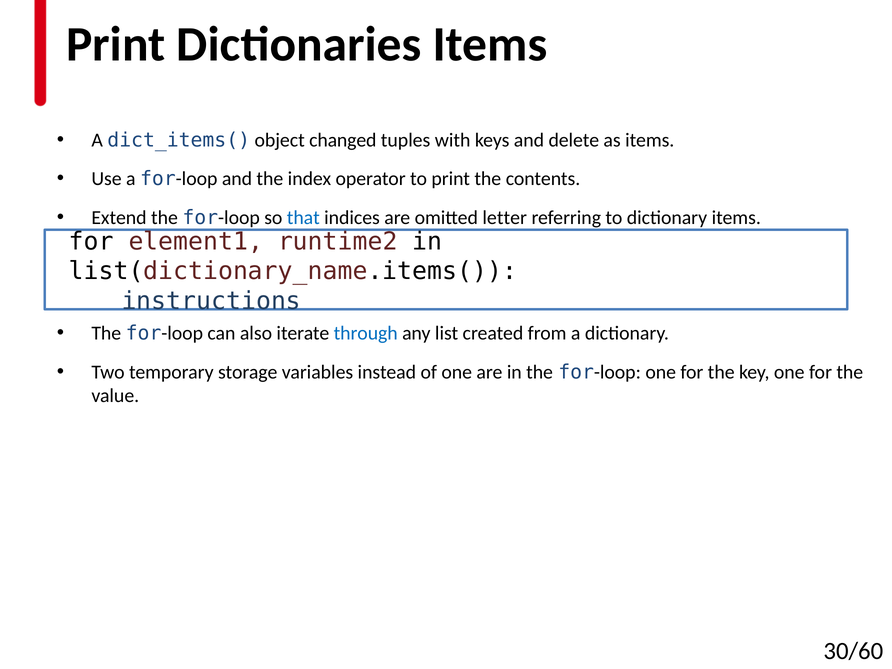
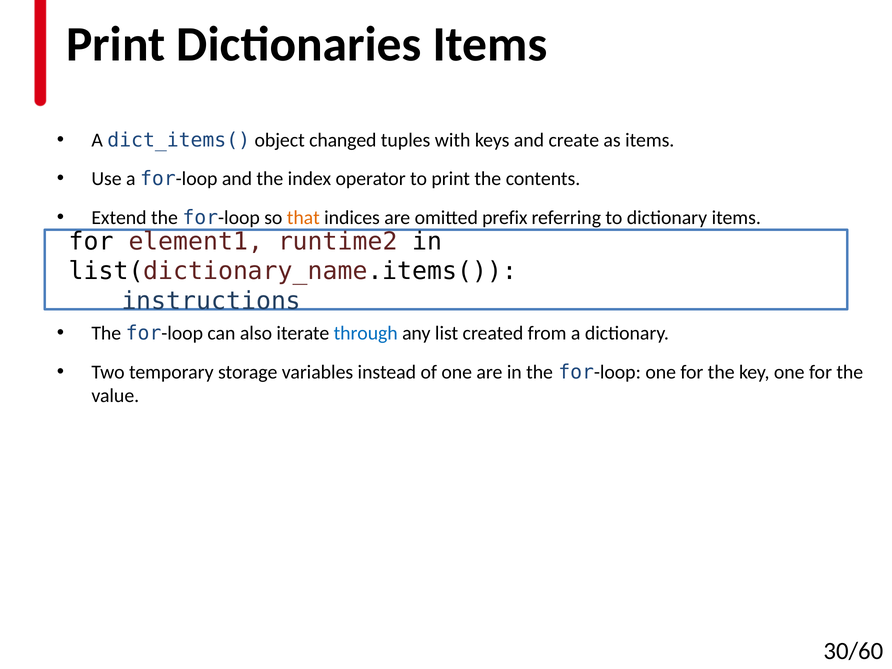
delete: delete -> create (574, 140)
that colour: blue -> orange (303, 218)
letter: letter -> prefix (505, 218)
